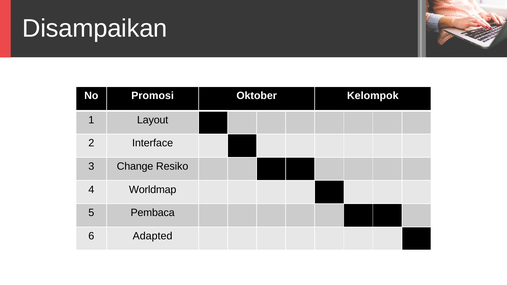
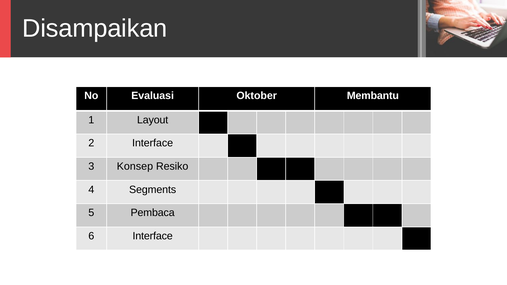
Promosi: Promosi -> Evaluasi (153, 96)
Kelompok: Kelompok -> Membantu (373, 96)
Change: Change -> Konsep (135, 166)
Worldmap: Worldmap -> Segments (153, 190)
6 Adapted: Adapted -> Interface (153, 236)
